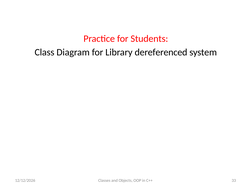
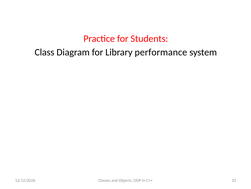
dereferenced: dereferenced -> performance (161, 52)
